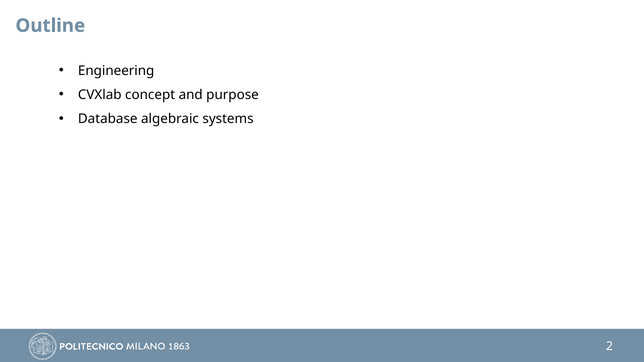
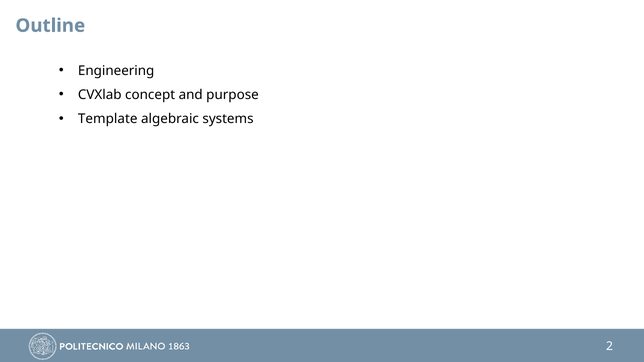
Database: Database -> Template (108, 119)
